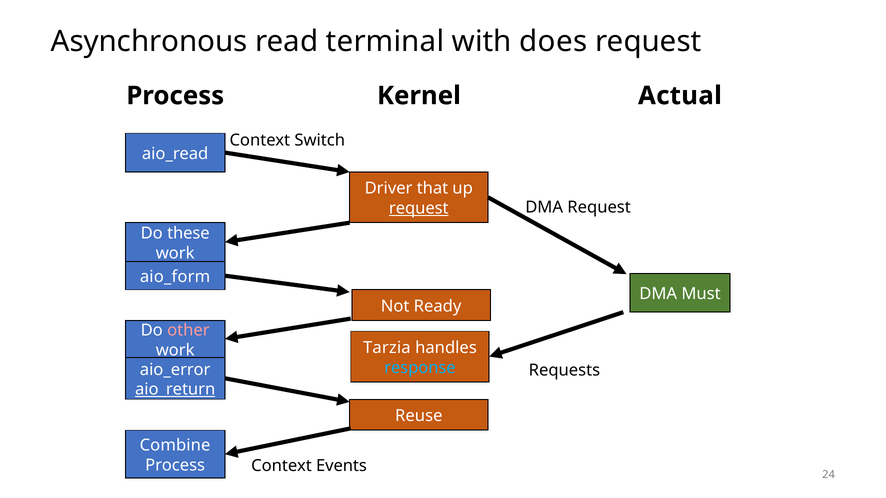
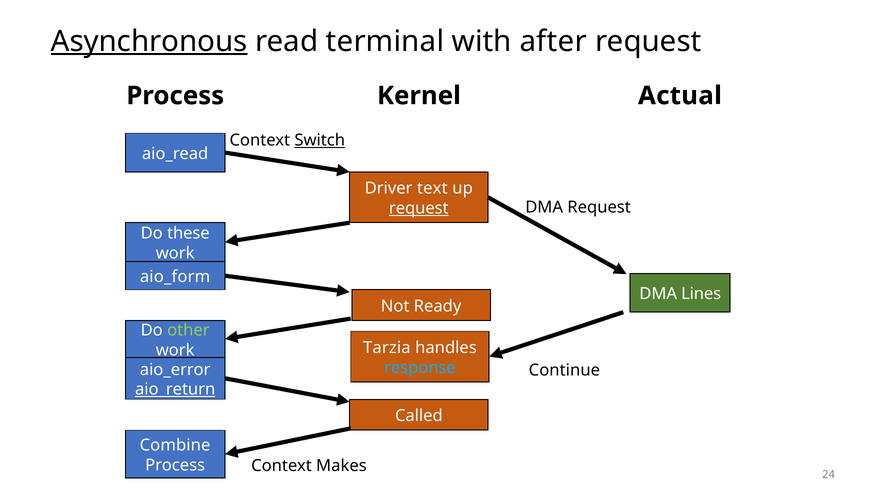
Asynchronous underline: none -> present (149, 41)
does: does -> after (553, 41)
Switch underline: none -> present (320, 140)
that: that -> text (432, 189)
Must: Must -> Lines (701, 294)
other colour: pink -> light green (188, 330)
Requests: Requests -> Continue (564, 370)
Reuse: Reuse -> Called (419, 416)
Events: Events -> Makes (341, 466)
